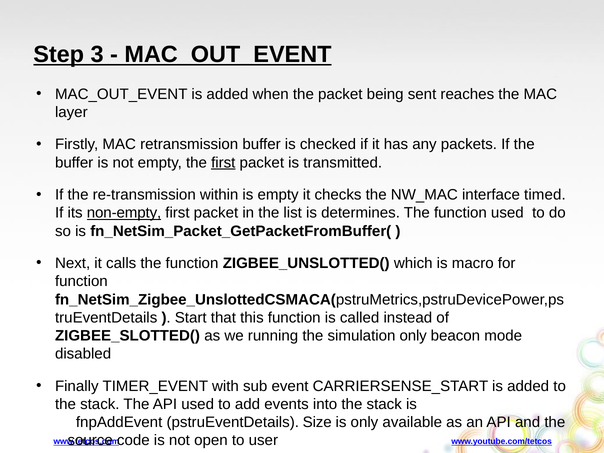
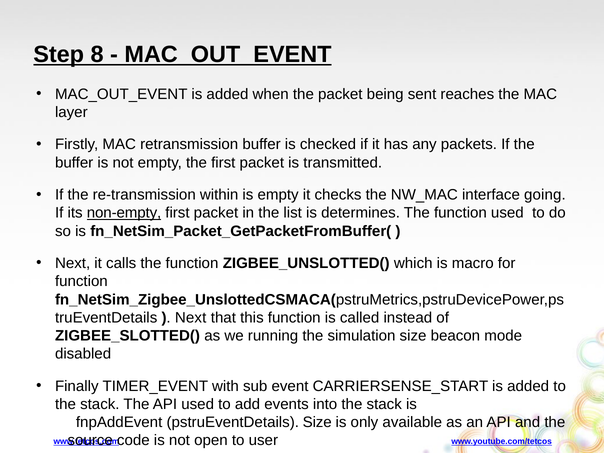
3: 3 -> 8 (97, 55)
first underline: present -> none (223, 163)
timed: timed -> going (545, 195)
Start: Start -> Next (191, 318)
simulation only: only -> size (413, 336)
